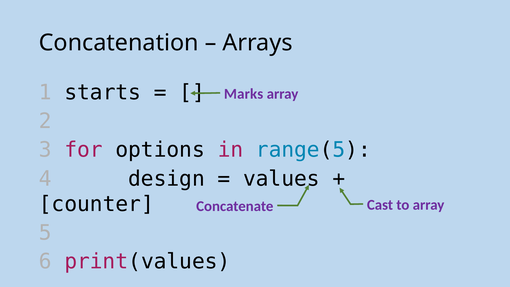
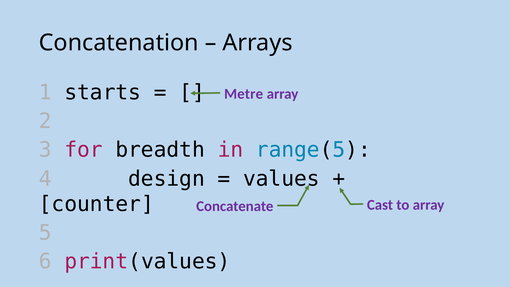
Marks: Marks -> Metre (244, 94)
options: options -> breadth (160, 150)
